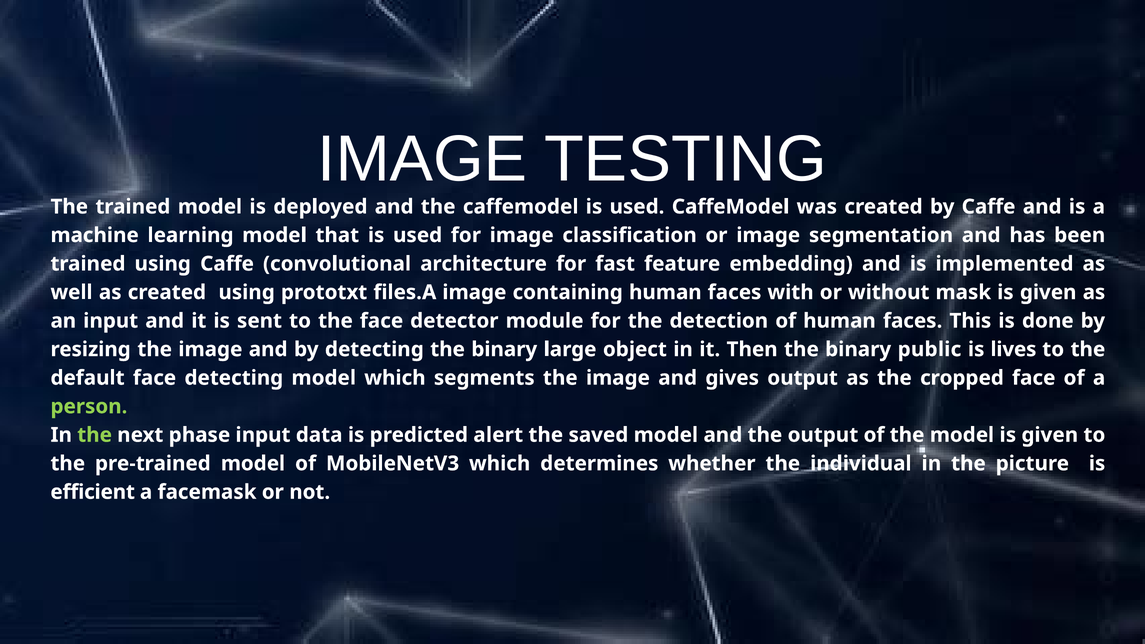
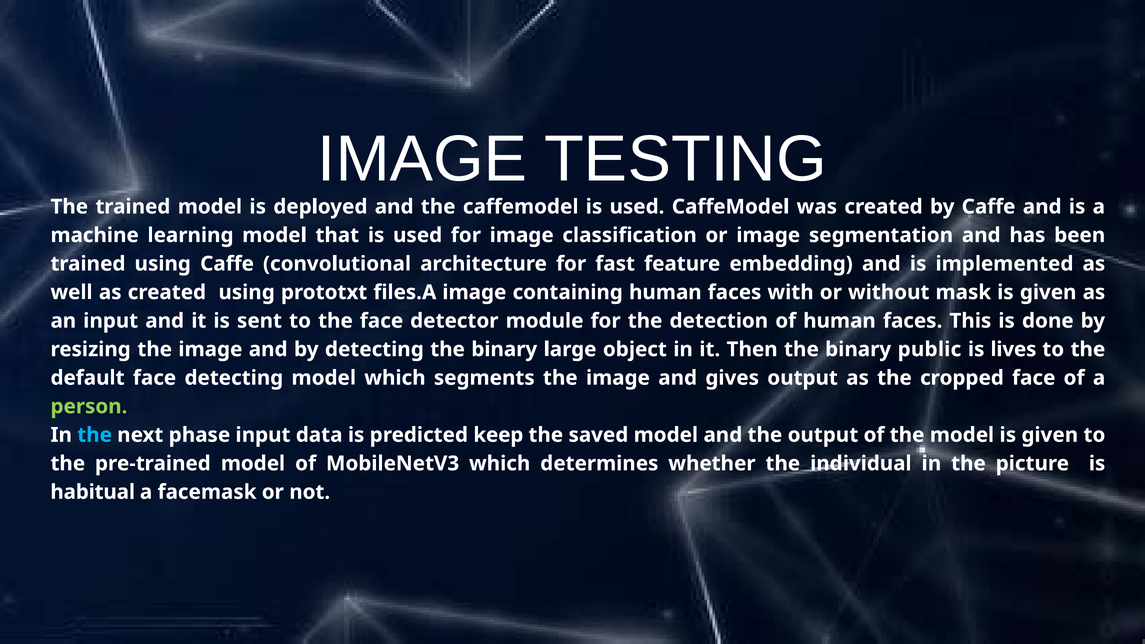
the colour: light green -> light blue (95, 435)
alert: alert -> keep (498, 435)
efficient: efficient -> habitual (93, 492)
